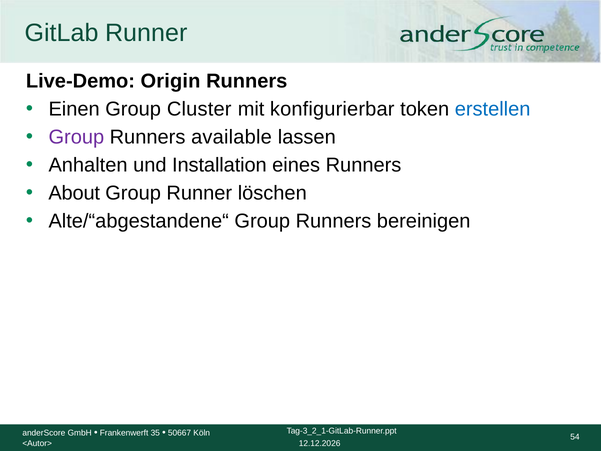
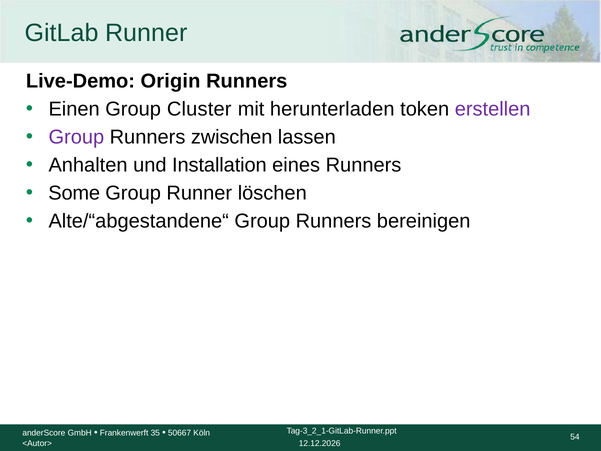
konfigurierbar: konfigurierbar -> herunterladen (332, 109)
erstellen colour: blue -> purple (493, 109)
available: available -> zwischen (232, 137)
About: About -> Some (74, 193)
